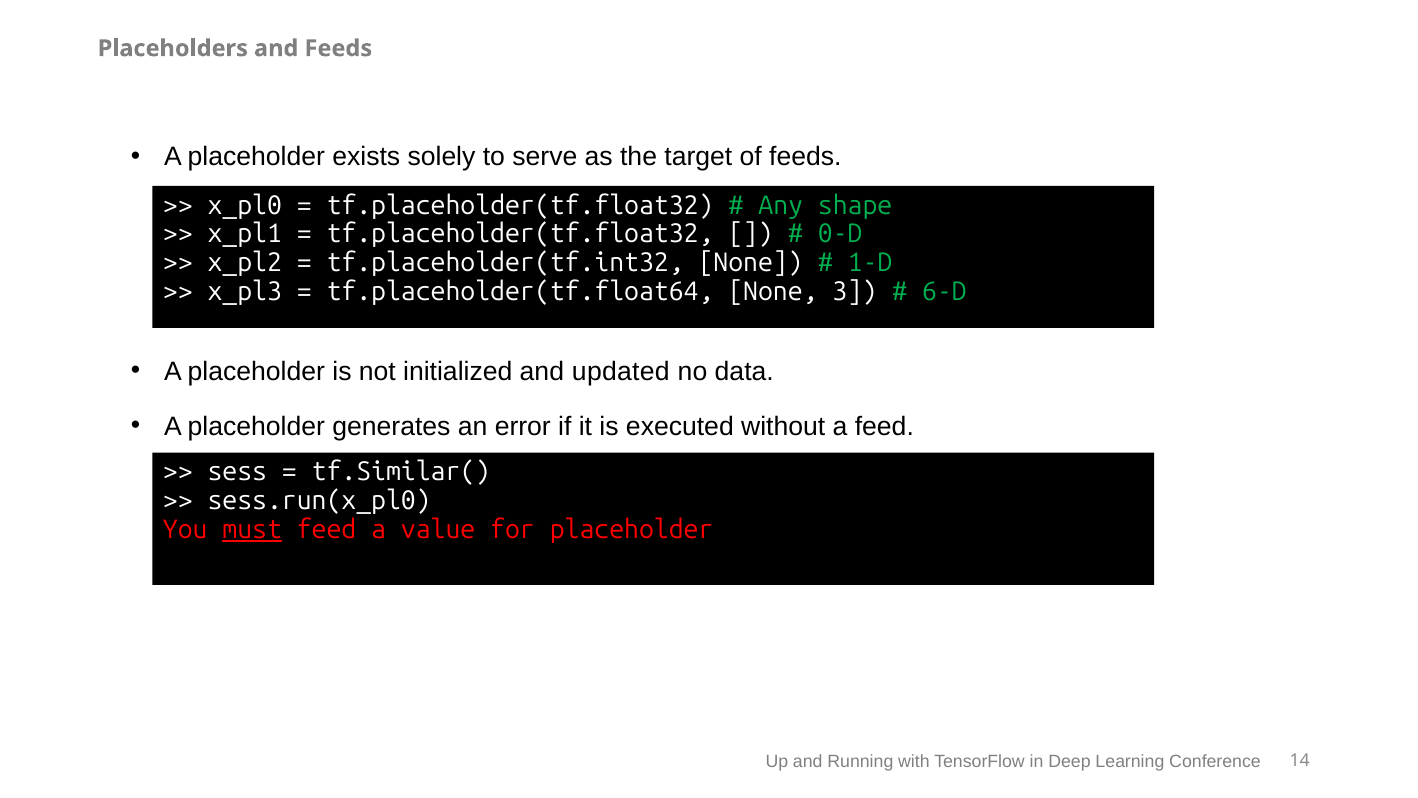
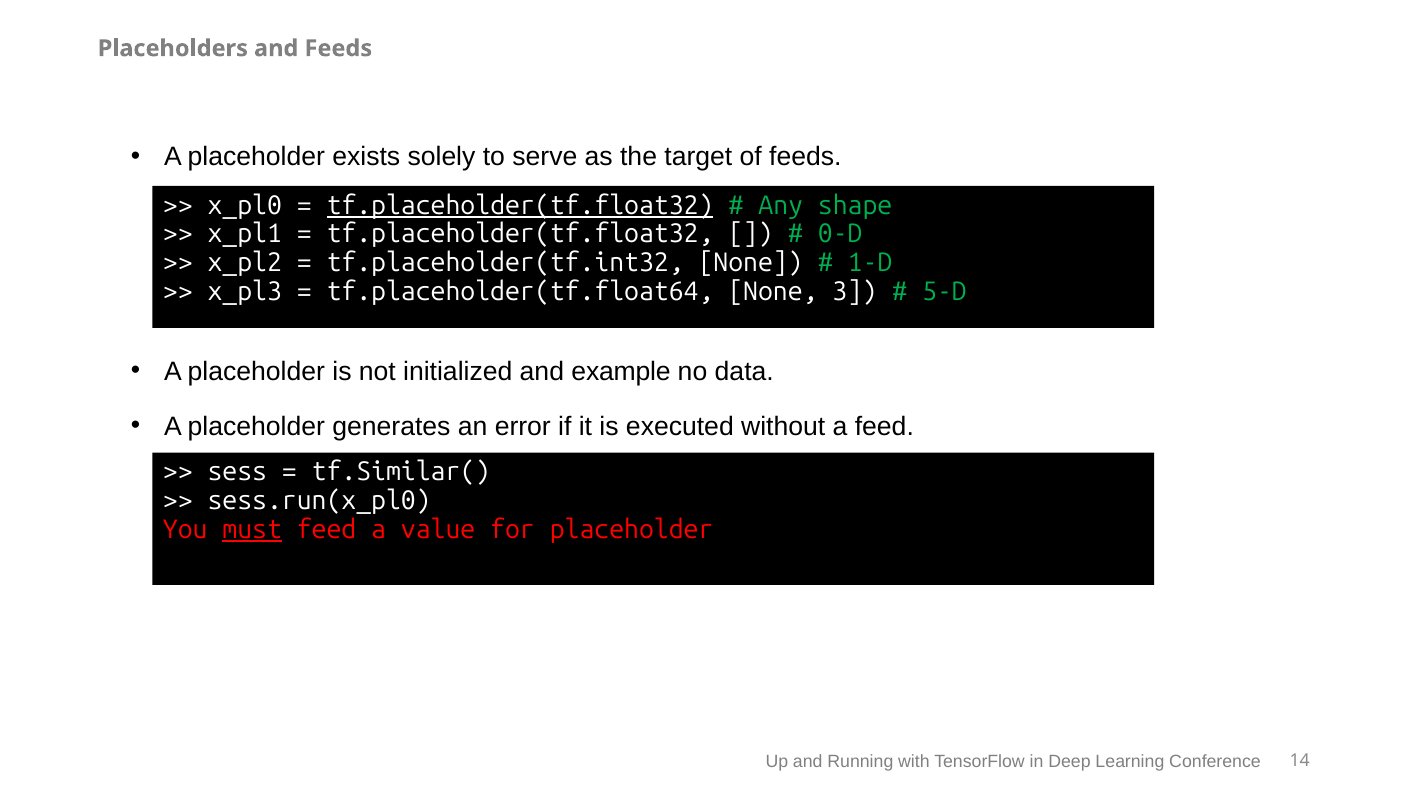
tf.placeholder(tf.float32 underline: none -> present (520, 205)
6-D: 6-D -> 5-D (945, 291)
updated: updated -> example (621, 371)
